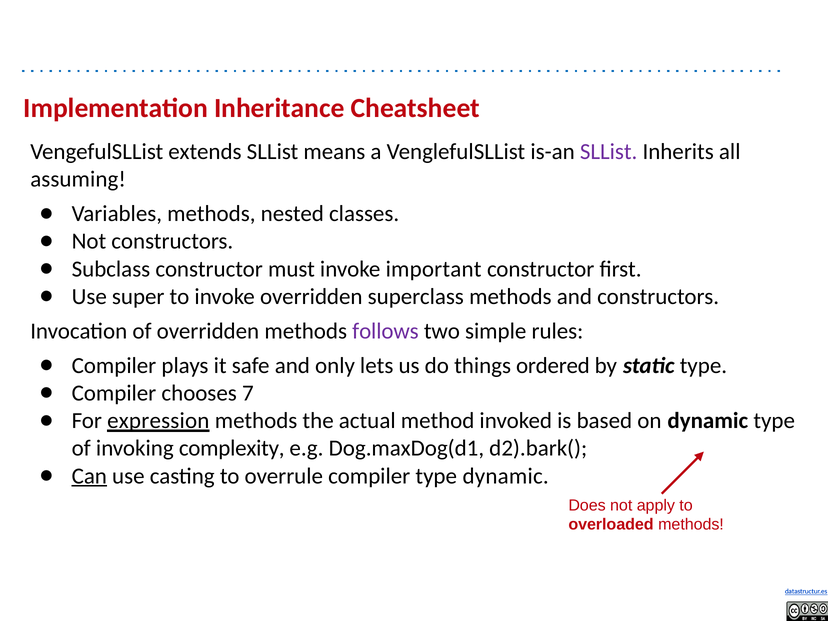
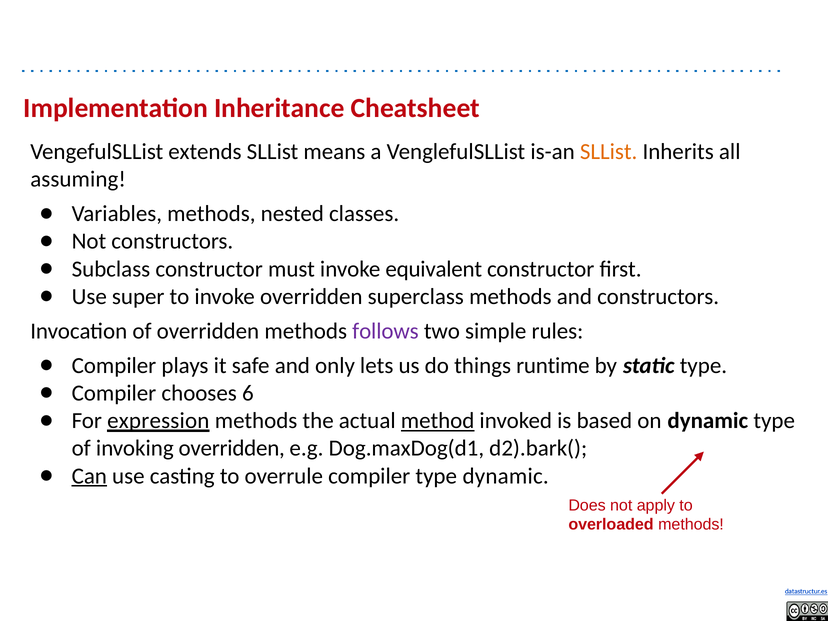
SLList colour: purple -> orange (609, 152)
important: important -> equivalent (434, 269)
ordered: ordered -> runtime (553, 366)
7: 7 -> 6 (248, 393)
method underline: none -> present (438, 421)
invoking complexity: complexity -> overridden (232, 448)
